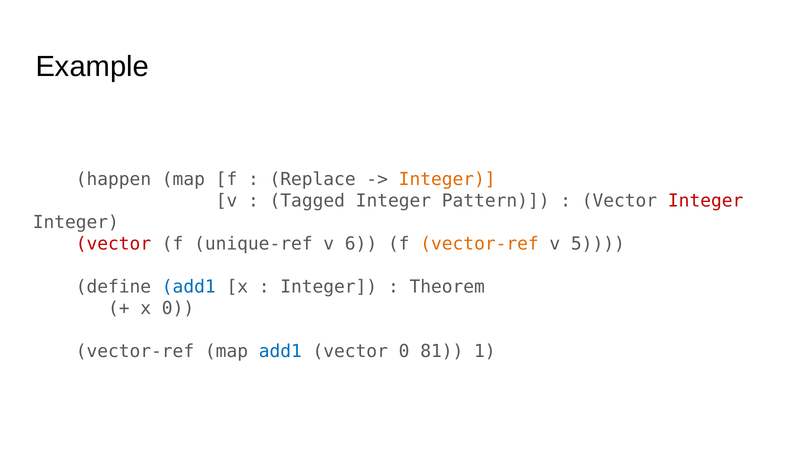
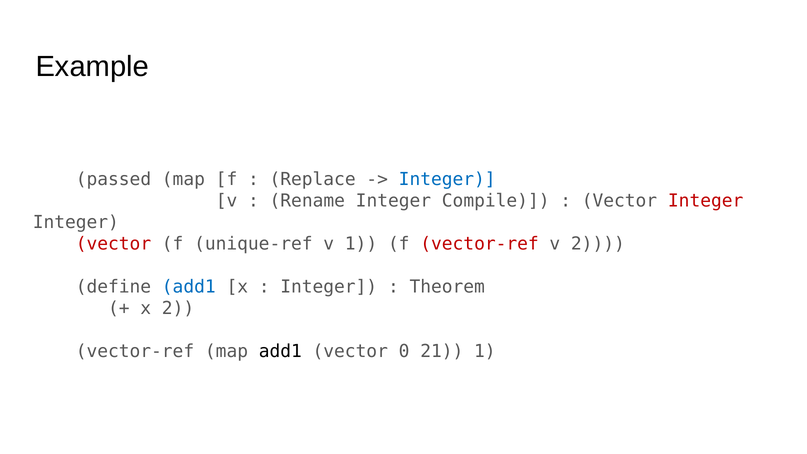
happen: happen -> passed (113, 179)
Integer colour: orange -> blue (447, 179)
Tagged: Tagged -> Rename (307, 201)
Pattern: Pattern -> Compile (496, 201)
v 6: 6 -> 1 (361, 244)
vector-ref colour: orange -> red (480, 244)
v 5: 5 -> 2 (598, 244)
x 0: 0 -> 2 (178, 308)
add1 colour: blue -> black (280, 351)
81: 81 -> 21 (442, 351)
